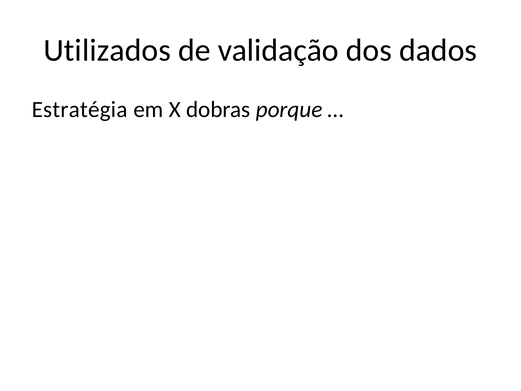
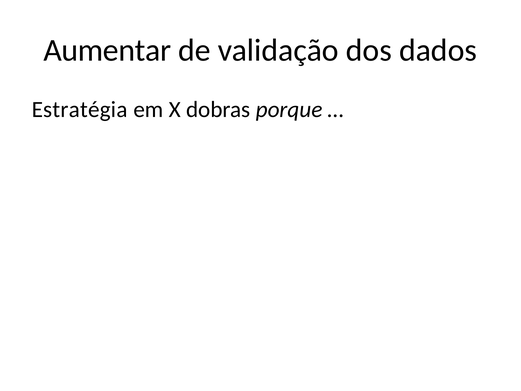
Utilizados: Utilizados -> Aumentar (107, 50)
